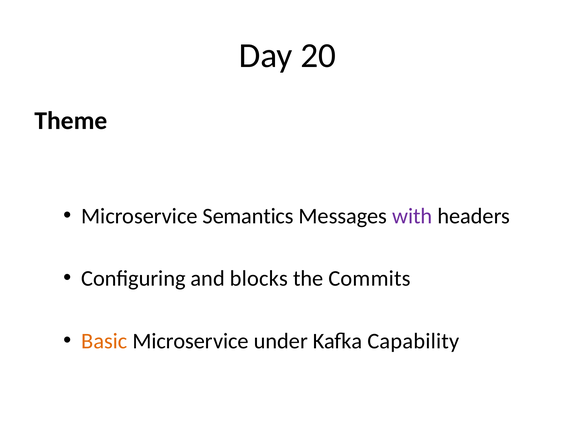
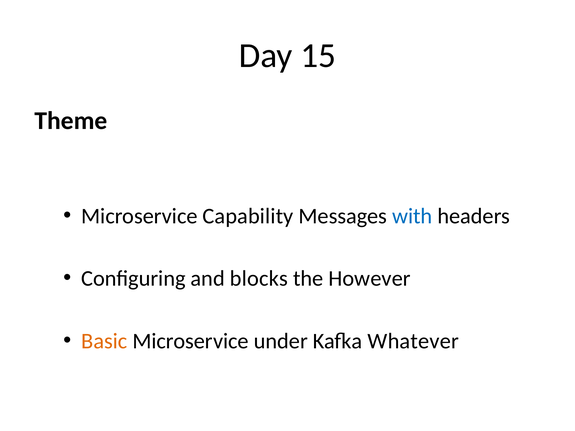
20: 20 -> 15 (318, 56)
Semantics: Semantics -> Capability (248, 216)
with colour: purple -> blue (412, 216)
Commits: Commits -> However (370, 279)
Capability: Capability -> Whatever (413, 341)
